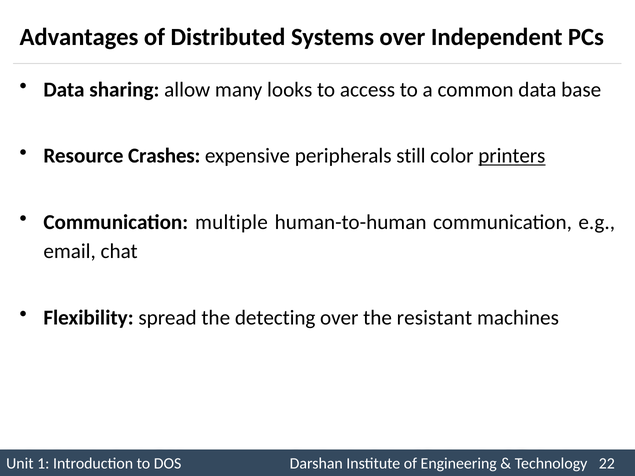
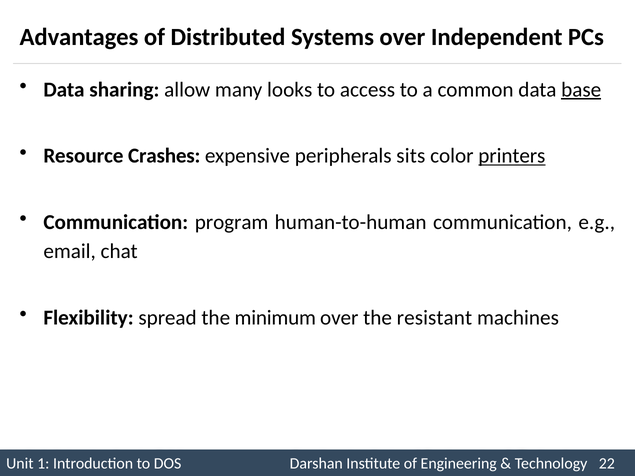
base underline: none -> present (581, 90)
still: still -> sits (411, 156)
multiple: multiple -> program (232, 222)
detecting: detecting -> minimum (275, 318)
